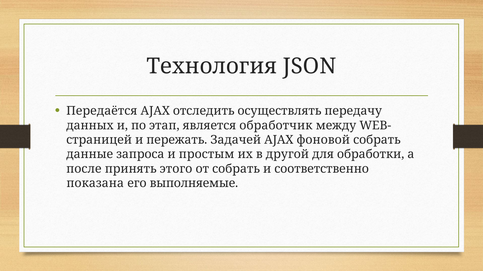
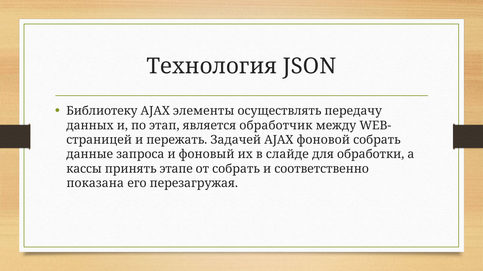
Передаётся: Передаётся -> Библиотеку (102, 111)
отследить: отследить -> элементы (204, 111)
простым: простым -> фоновый (207, 155)
другой: другой -> слайде (287, 155)
после: после -> кассы (84, 169)
этого: этого -> этапе (176, 169)
выполняемые: выполняемые -> перезагружая (194, 184)
